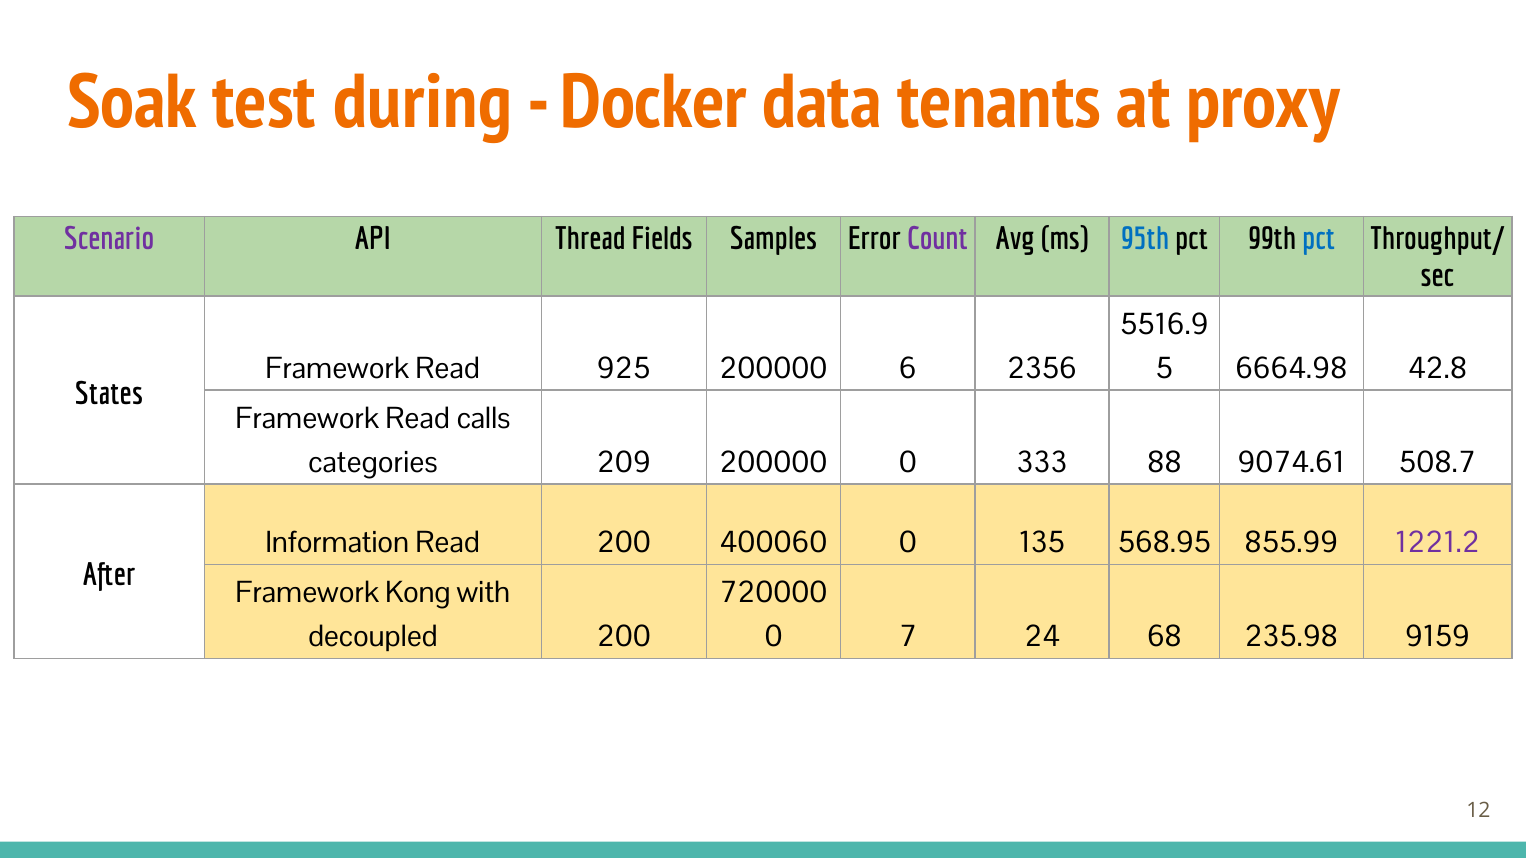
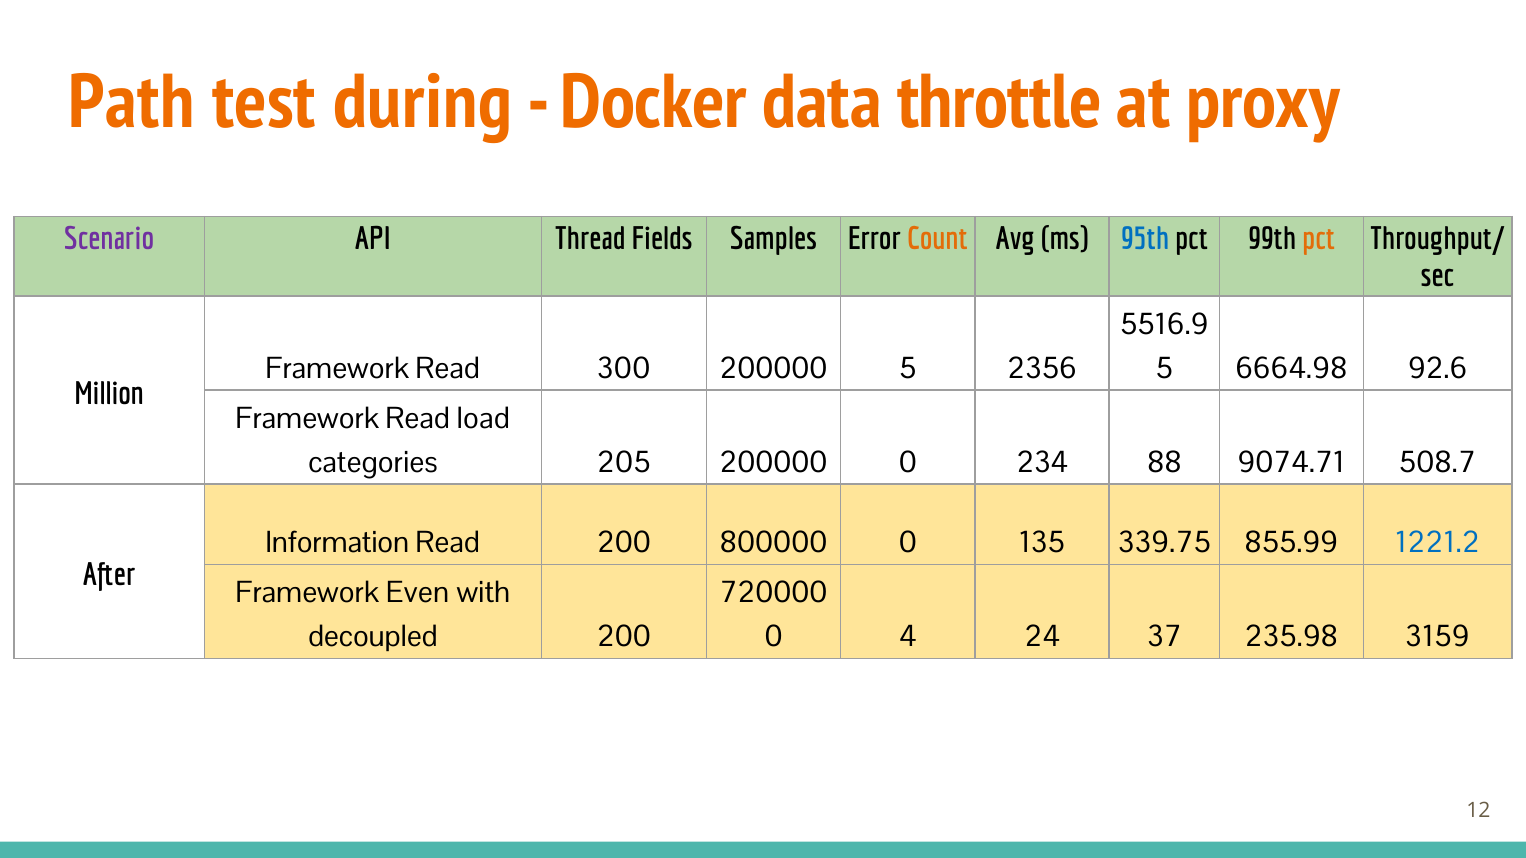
Soak: Soak -> Path (132, 102)
tenants: tenants -> throttle (999, 102)
Count colour: purple -> orange (937, 240)
pct colour: blue -> orange (1319, 240)
925: 925 -> 300 (624, 369)
200000 6: 6 -> 5 (908, 369)
42.8: 42.8 -> 92.6 (1438, 369)
States: States -> Million (109, 394)
calls: calls -> load (483, 419)
209: 209 -> 205 (624, 463)
333: 333 -> 234 (1042, 463)
9074.61: 9074.61 -> 9074.71 (1291, 463)
400060: 400060 -> 800000 (774, 543)
568.95: 568.95 -> 339.75 (1164, 543)
1221.2 colour: purple -> blue (1438, 543)
Kong: Kong -> Even (418, 593)
7: 7 -> 4 (908, 637)
68: 68 -> 37 (1164, 637)
9159: 9159 -> 3159 (1437, 637)
